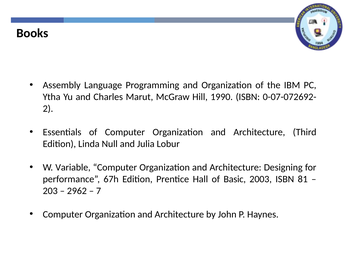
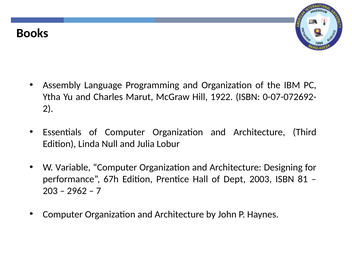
1990: 1990 -> 1922 (222, 97)
Basic: Basic -> Dept (235, 179)
